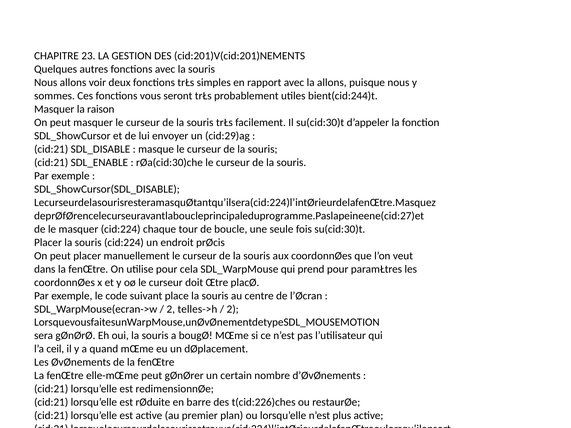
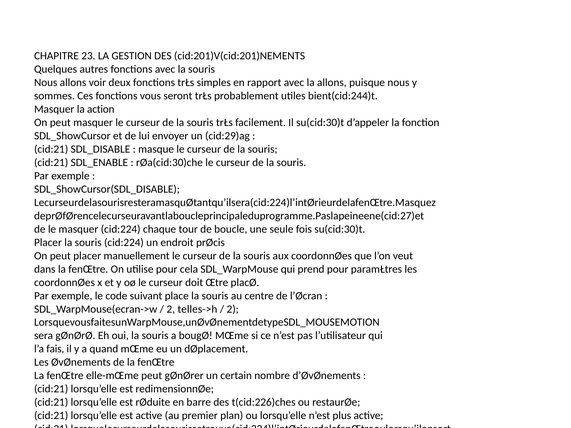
raison: raison -> action (101, 109)
ceil: ceil -> fais (55, 349)
